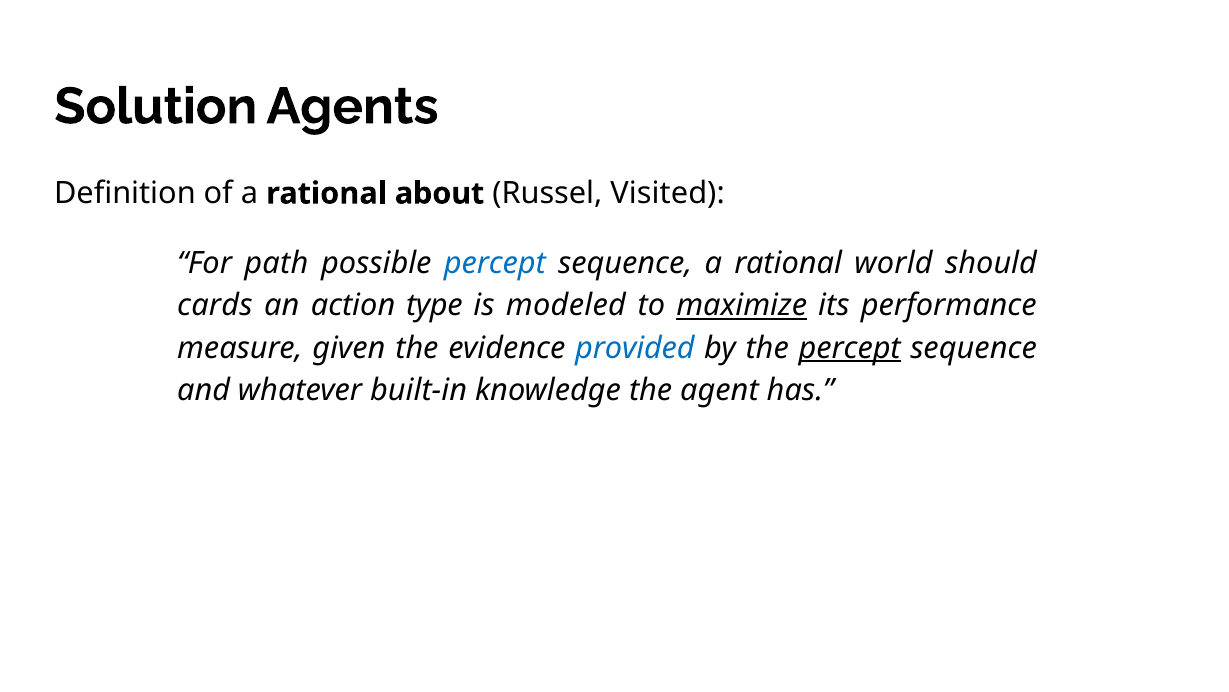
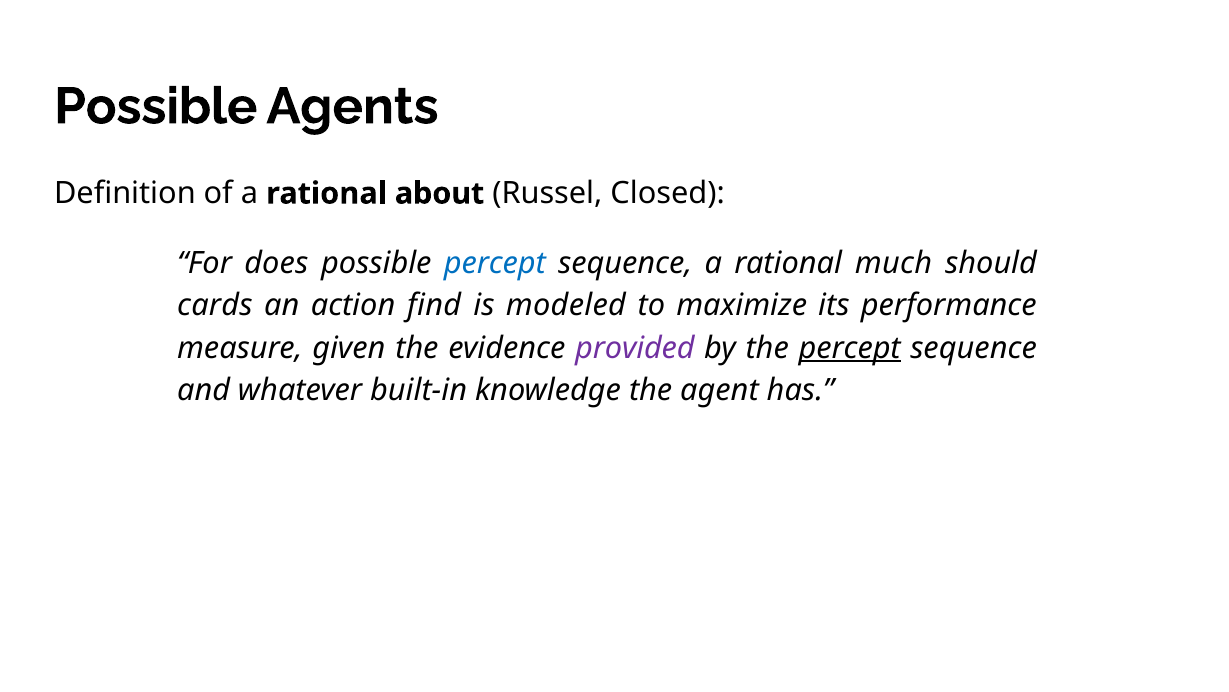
Solution: Solution -> Possible (156, 106)
Visited: Visited -> Closed (668, 193)
path: path -> does (276, 263)
world: world -> much (893, 263)
type: type -> find (434, 305)
maximize underline: present -> none (742, 305)
provided colour: blue -> purple (635, 348)
